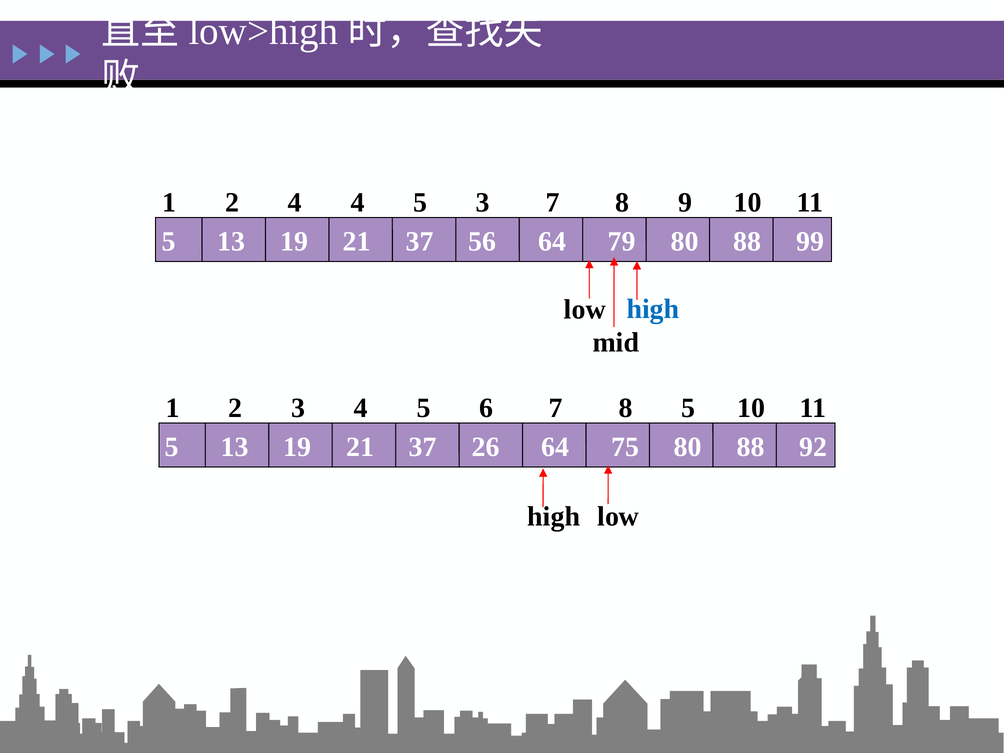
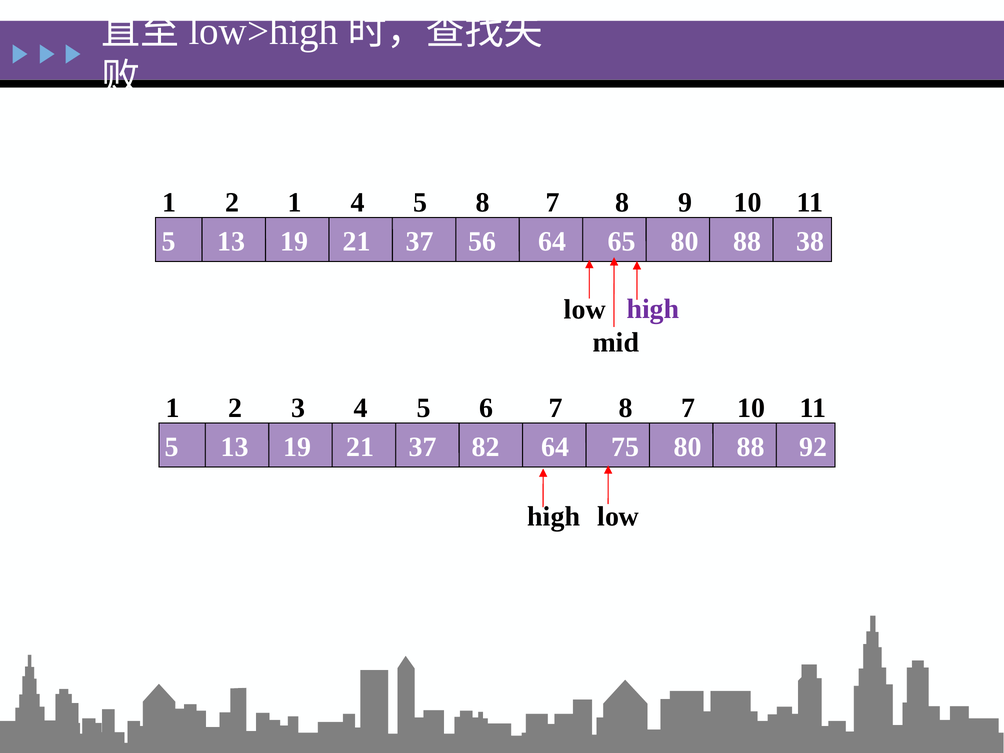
2 4: 4 -> 1 (295, 202)
5 3: 3 -> 8 (483, 202)
79: 79 -> 65 (622, 241)
99: 99 -> 38 (810, 241)
high colour: blue -> purple (653, 309)
7 8 5: 5 -> 7 (688, 408)
26: 26 -> 82 (486, 447)
